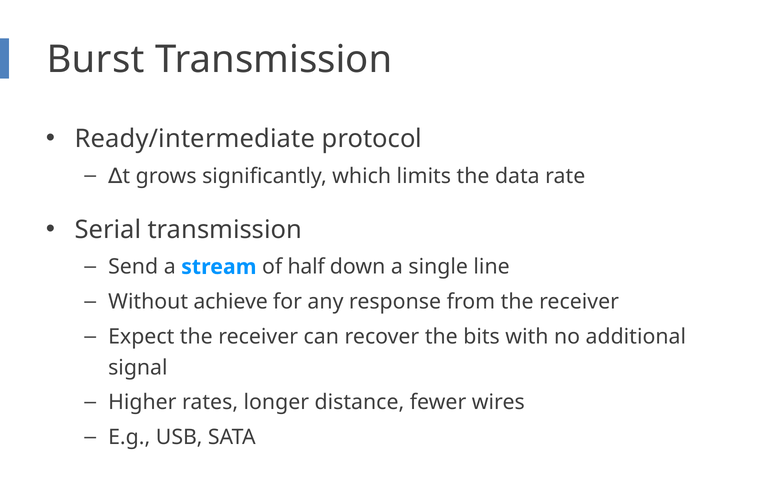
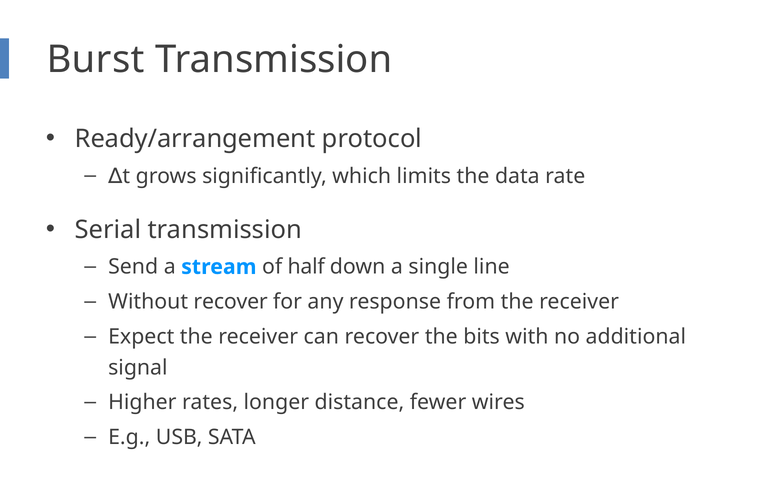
Ready/intermediate: Ready/intermediate -> Ready/arrangement (195, 139)
Without achieve: achieve -> recover (231, 302)
